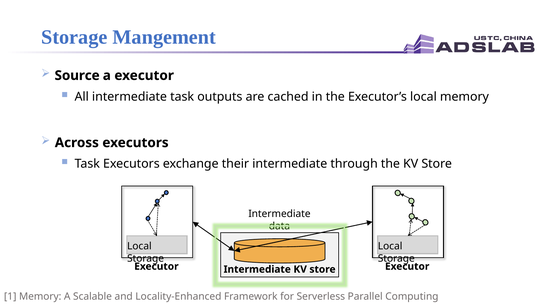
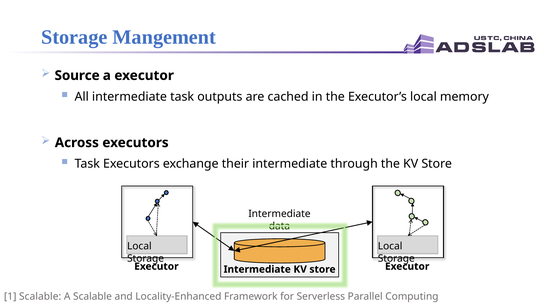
1 Memory: Memory -> Scalable (40, 296)
